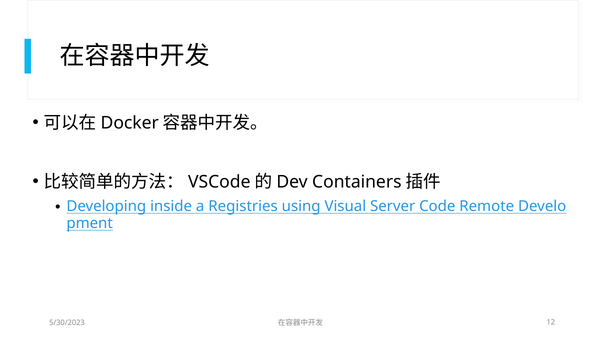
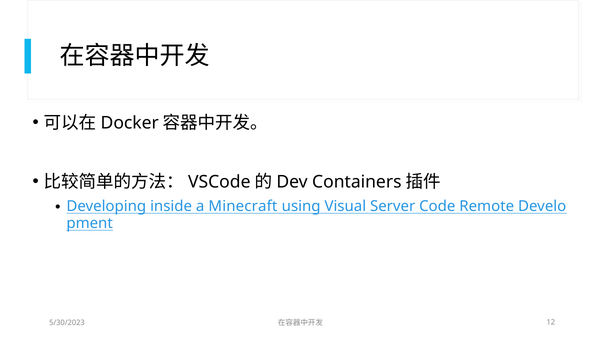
Registries: Registries -> Minecraft (243, 206)
